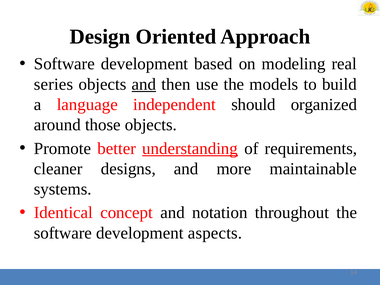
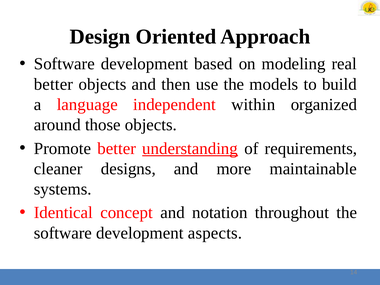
series: series -> better (53, 84)
and underline: present -> none (144, 84)
should: should -> within (253, 104)
